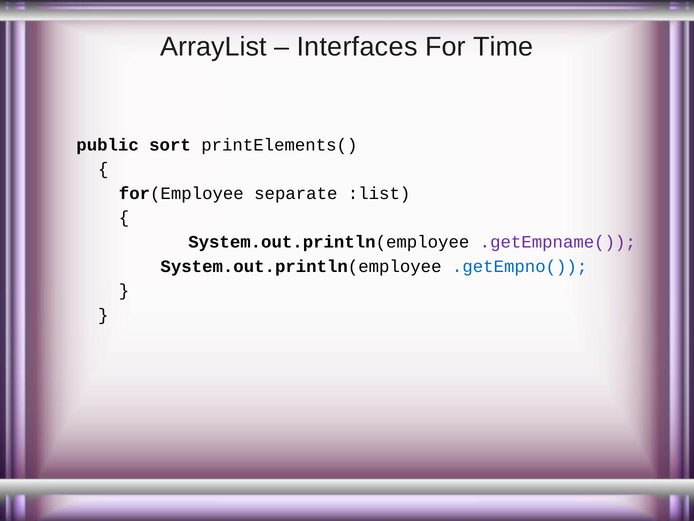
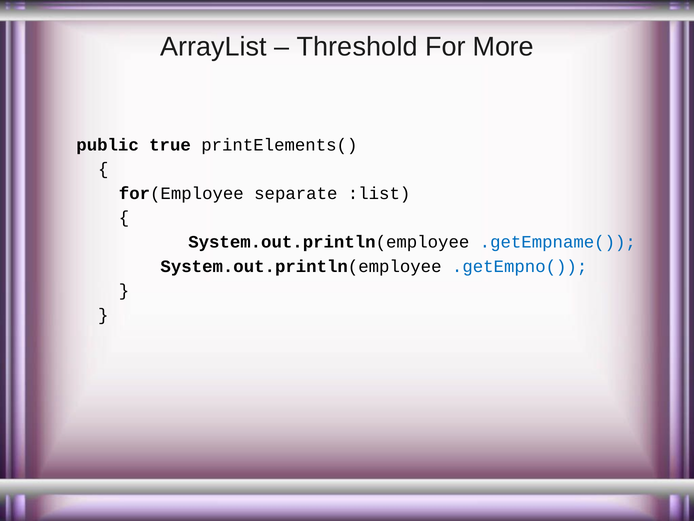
Interfaces: Interfaces -> Threshold (357, 47)
Time: Time -> More (503, 47)
sort: sort -> true (170, 145)
.getEmpname( colour: purple -> blue (558, 242)
